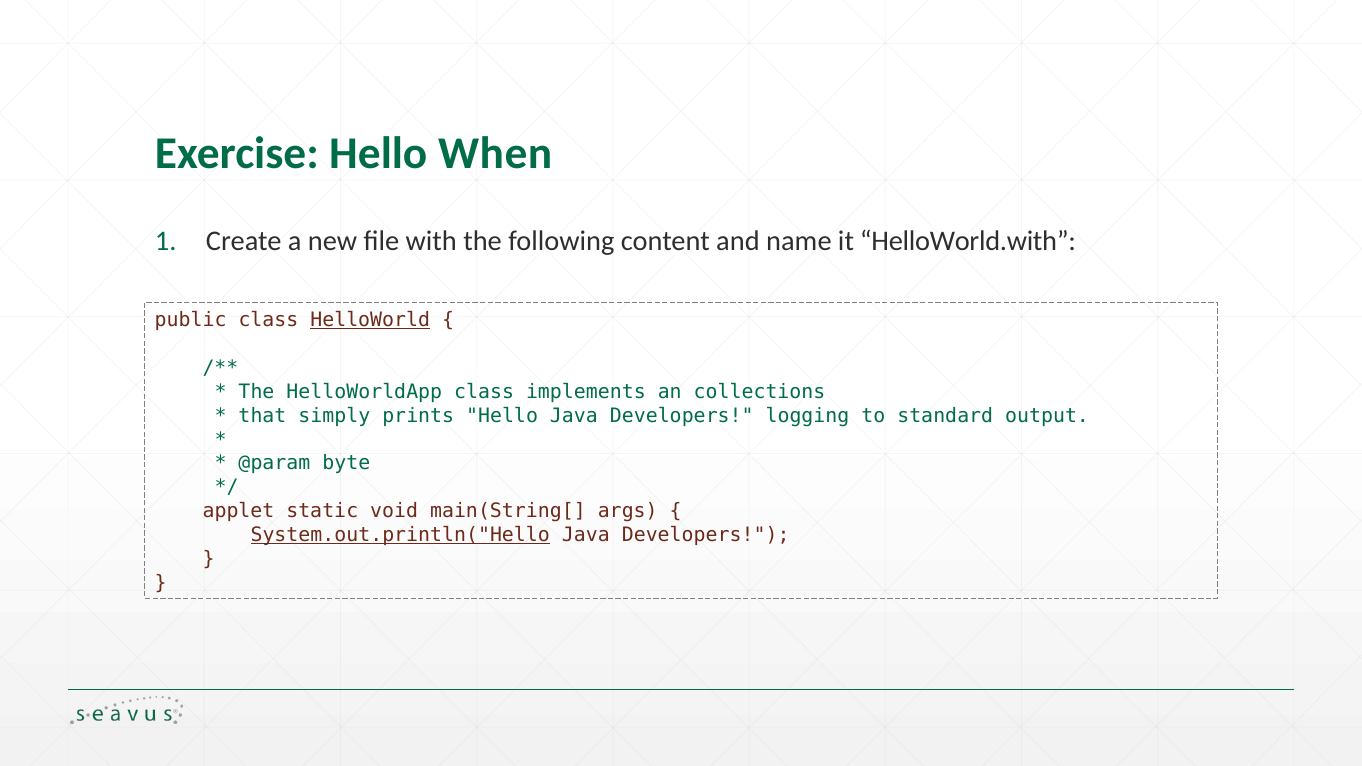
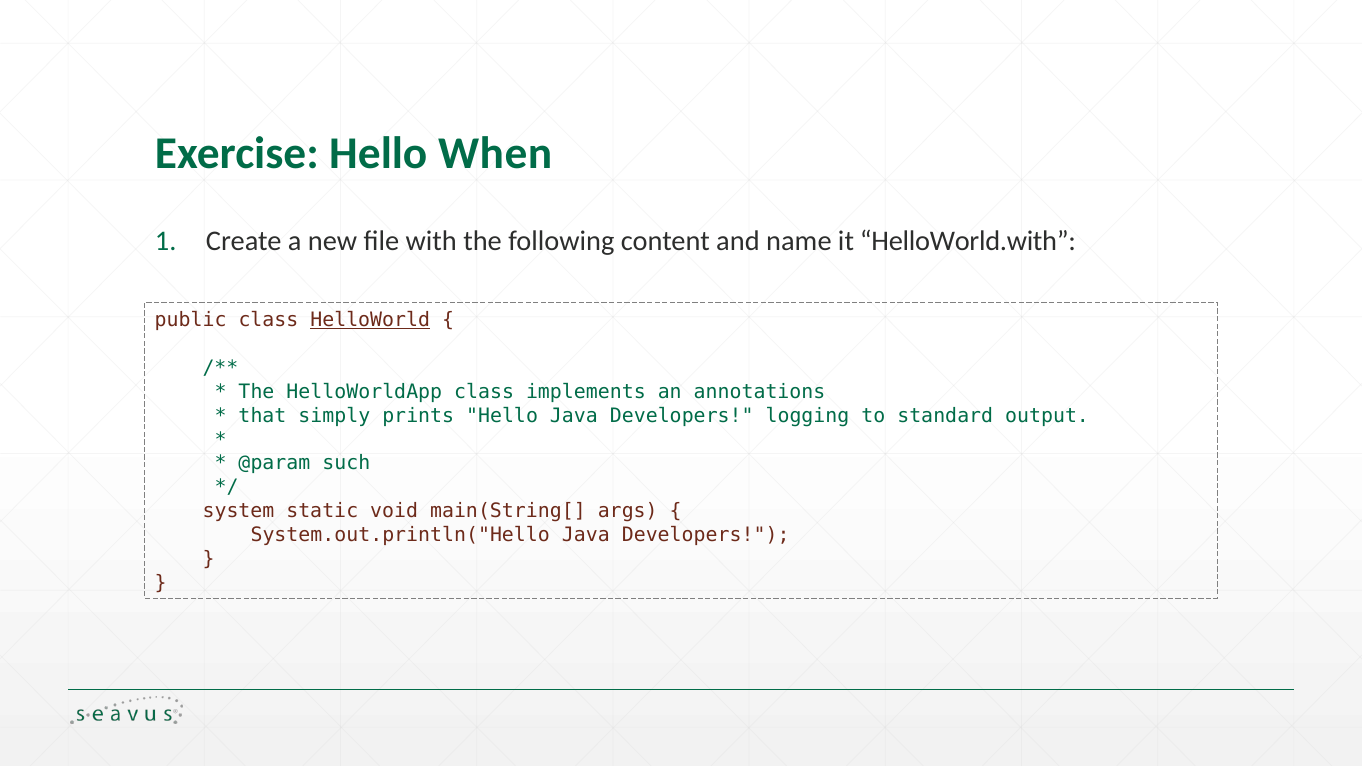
collections: collections -> annotations (760, 392)
byte: byte -> such (346, 463)
applet: applet -> system (238, 511)
System.out.println("Hello underline: present -> none (400, 535)
